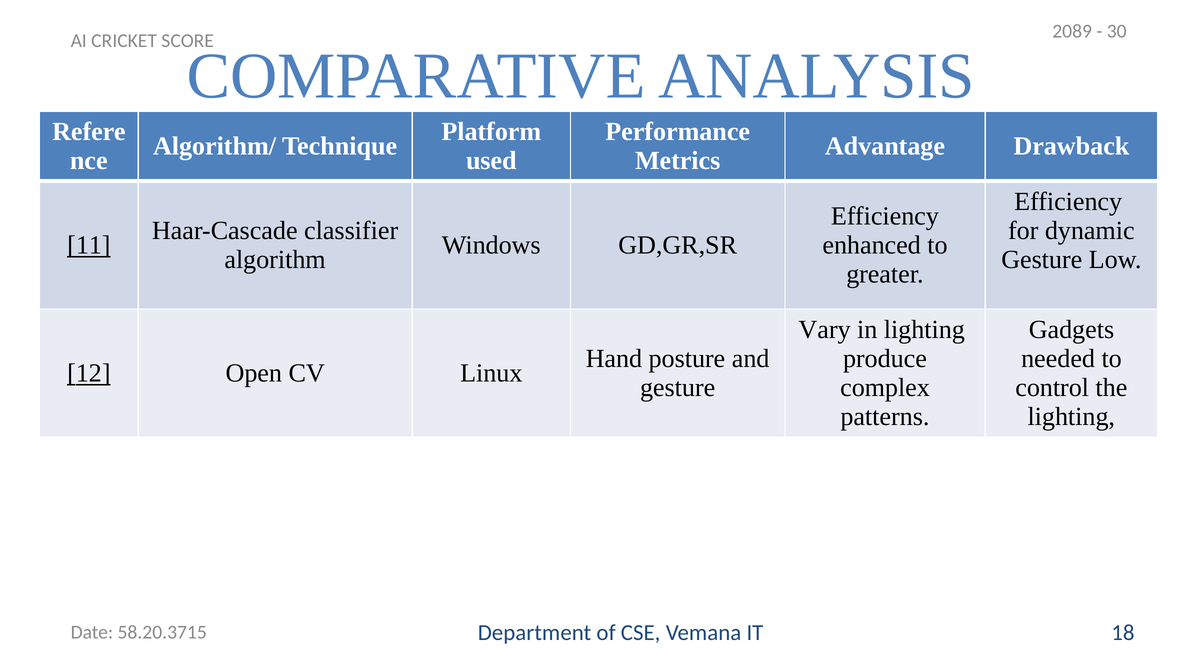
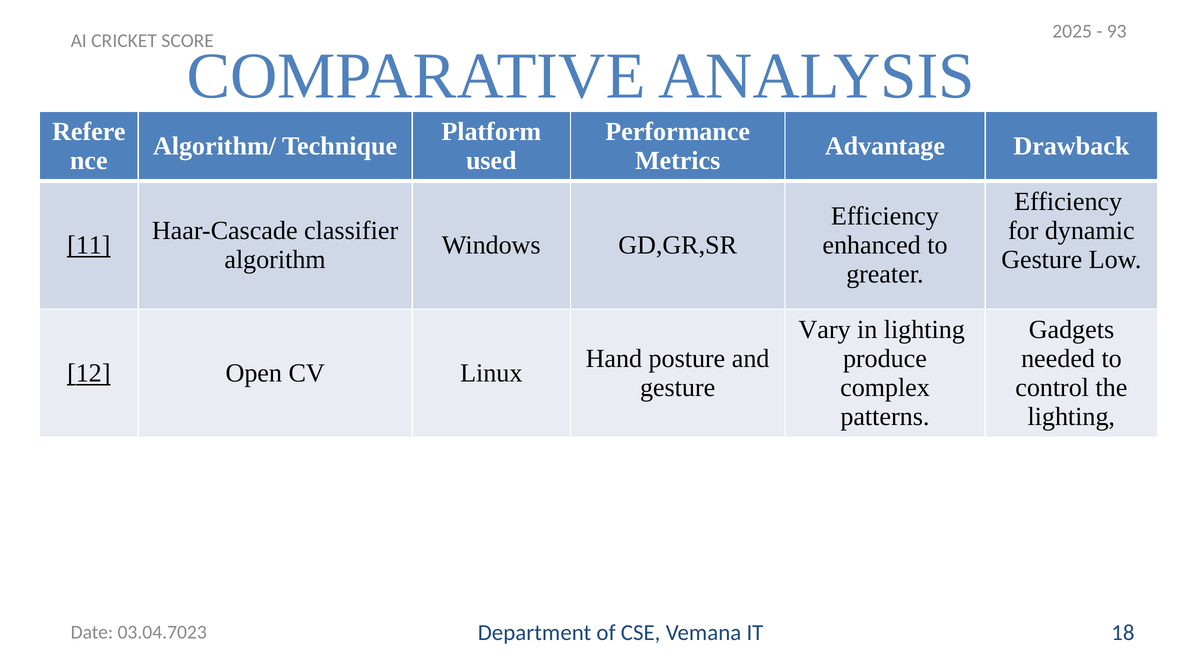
2089: 2089 -> 2025 (1072, 31)
30: 30 -> 93 (1117, 31)
58.20.3715: 58.20.3715 -> 03.04.7023 (162, 633)
